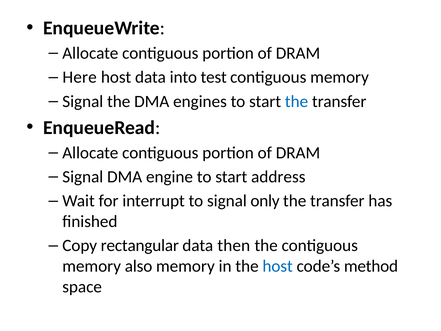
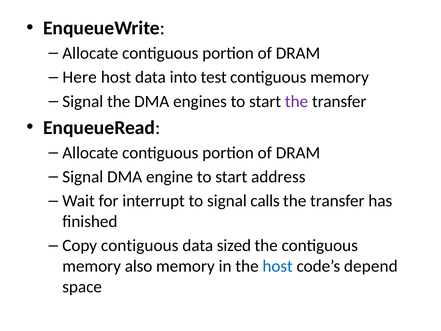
the colour: blue -> purple (297, 101)
only: only -> calls (265, 201)
Copy rectangular: rectangular -> contiguous (140, 245)
then: then -> sized (234, 245)
method: method -> depend (371, 266)
